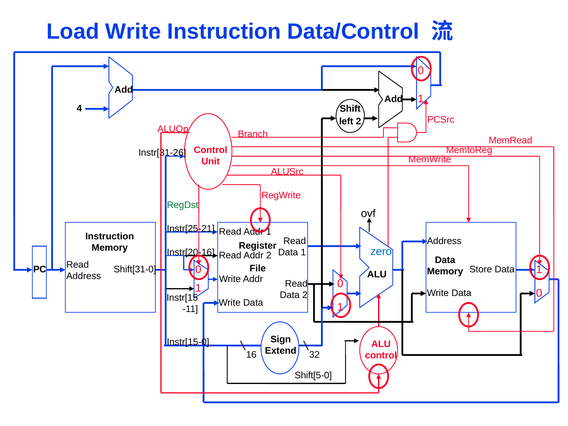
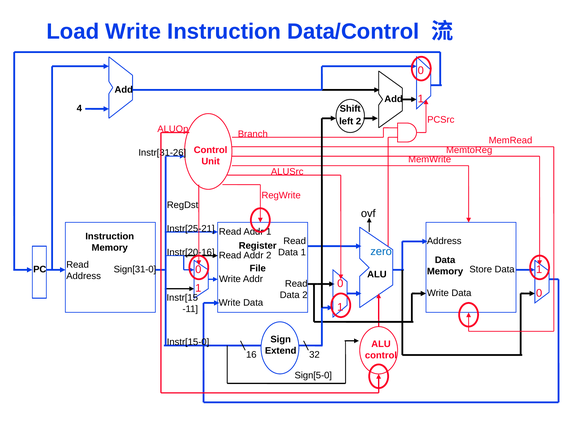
RegDst colour: green -> black (183, 205)
Shift[31-0: Shift[31-0 -> Sign[31-0 (135, 269)
Shift[5-0: Shift[5-0 -> Sign[5-0 (313, 375)
